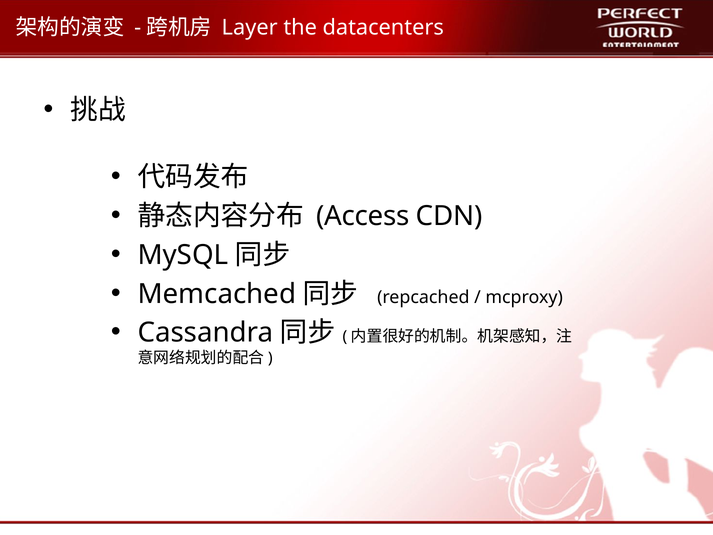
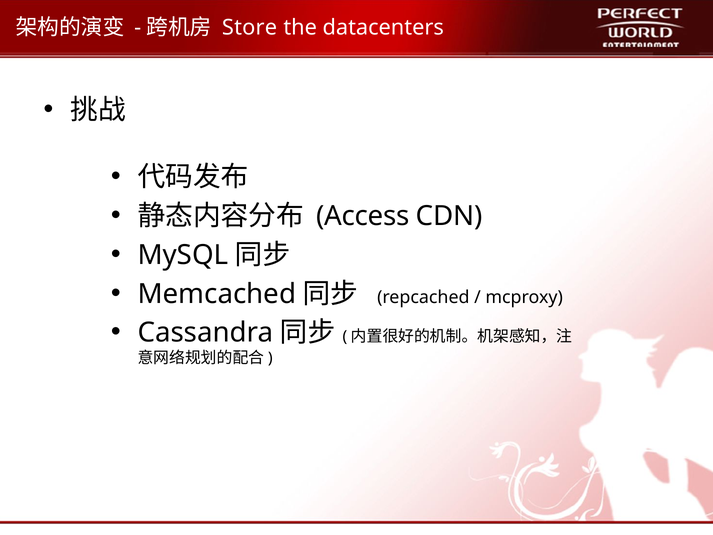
Layer: Layer -> Store (250, 27)
